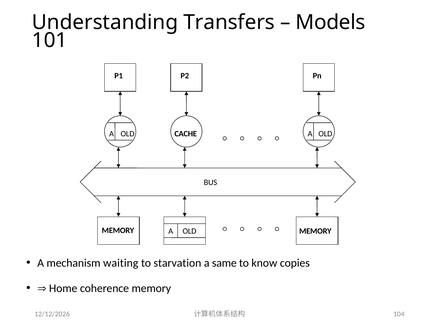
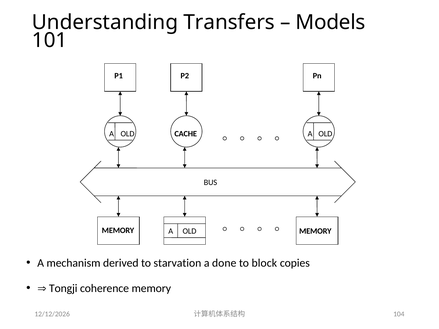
waiting: waiting -> derived (121, 263)
same: same -> done (224, 263)
know: know -> block (264, 263)
Home: Home -> Tongji (63, 289)
